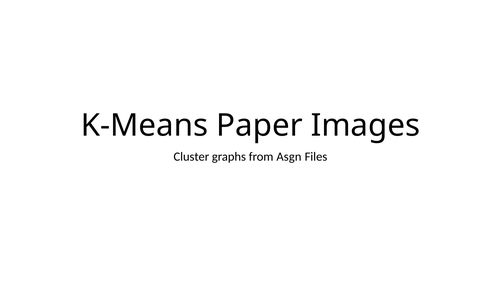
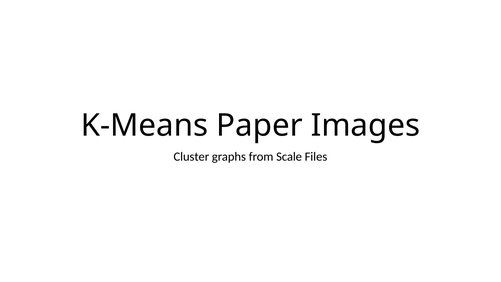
Asgn: Asgn -> Scale (289, 157)
